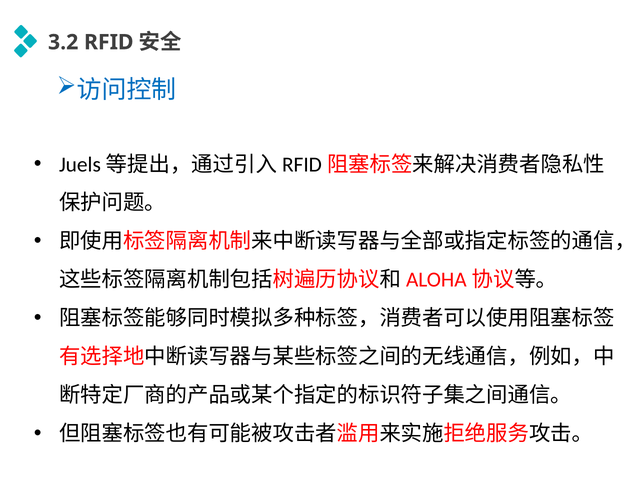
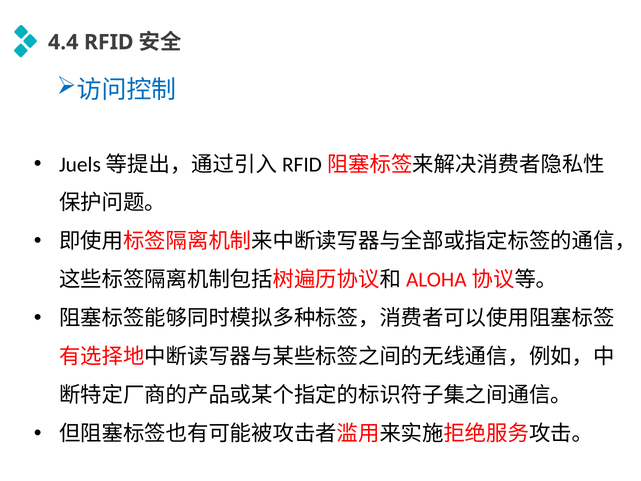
3.2: 3.2 -> 4.4 (63, 42)
